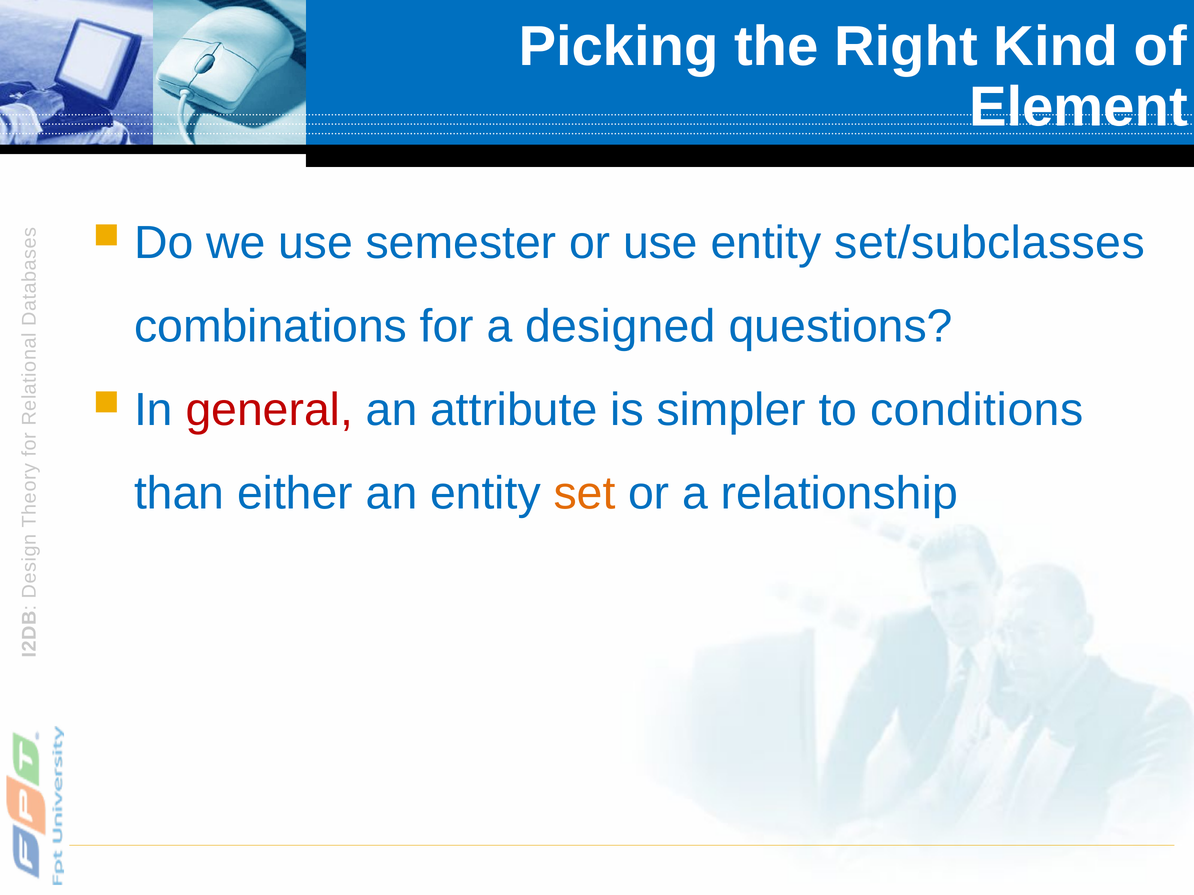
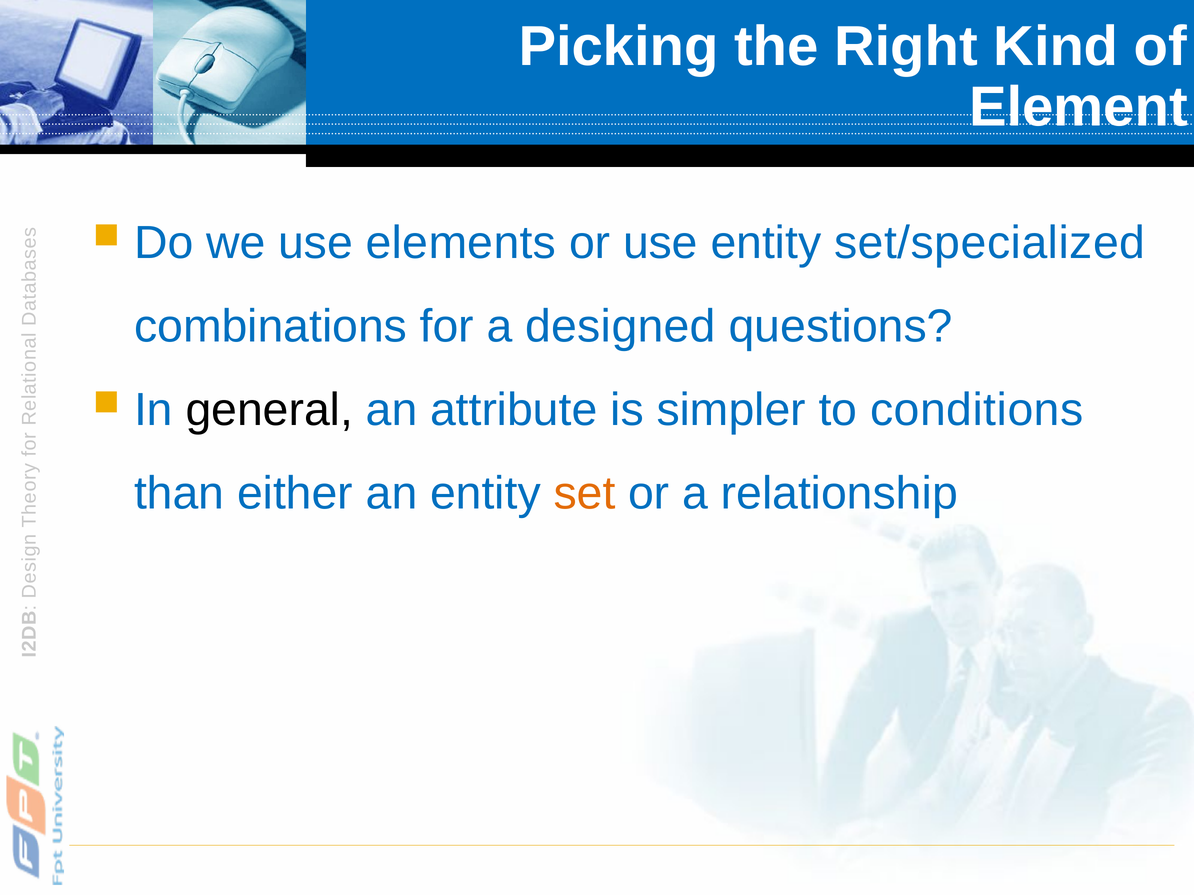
semester: semester -> elements (461, 243)
set/subclasses: set/subclasses -> set/specialized (990, 243)
general colour: red -> black (269, 410)
